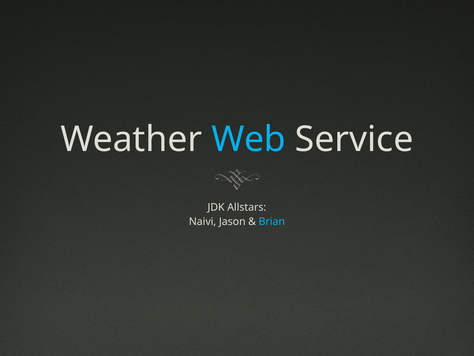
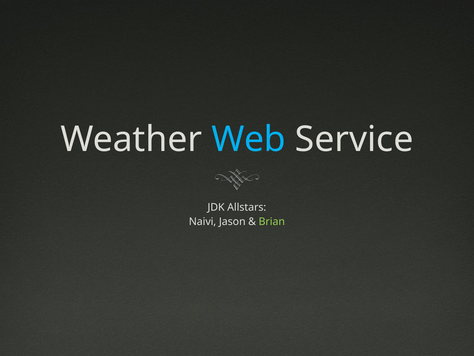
Brian colour: light blue -> light green (272, 222)
